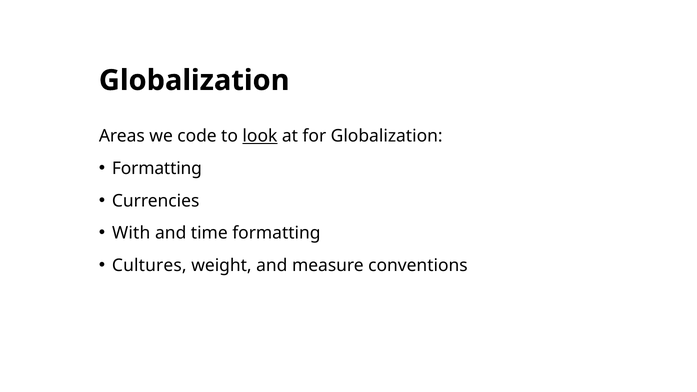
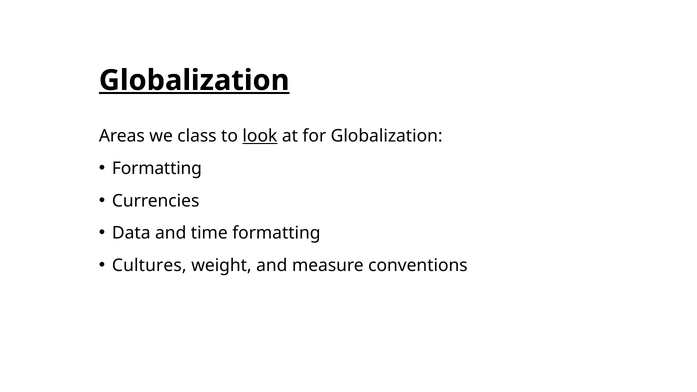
Globalization underline: none -> present (194, 80)
code: code -> class (197, 136)
With: With -> Data (131, 233)
